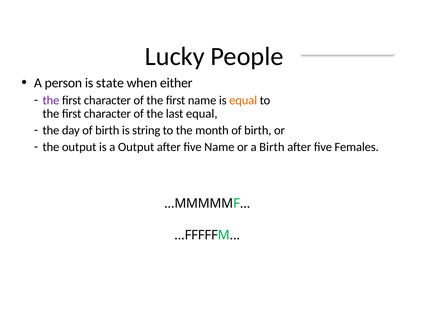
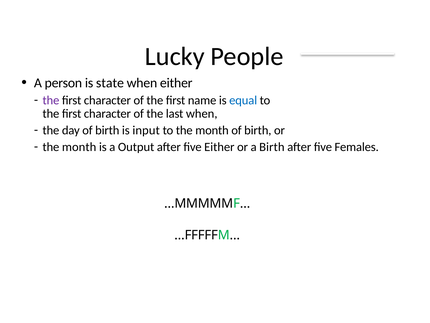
equal colour: orange -> blue (243, 100)
last equal: equal -> when (202, 113)
string: string -> input (146, 130)
output: output -> month (79, 147)
five Name: Name -> Either (219, 147)
